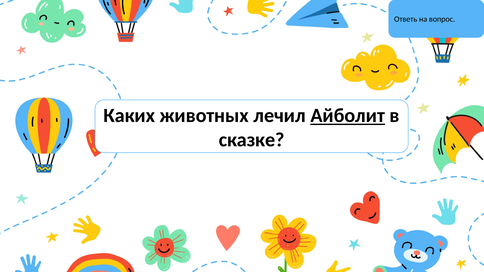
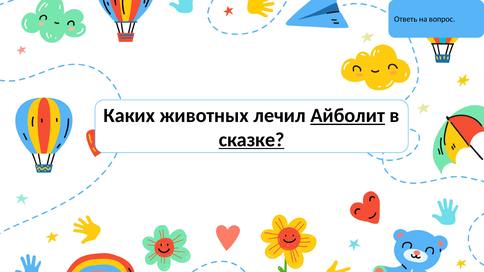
сказке underline: none -> present (252, 140)
